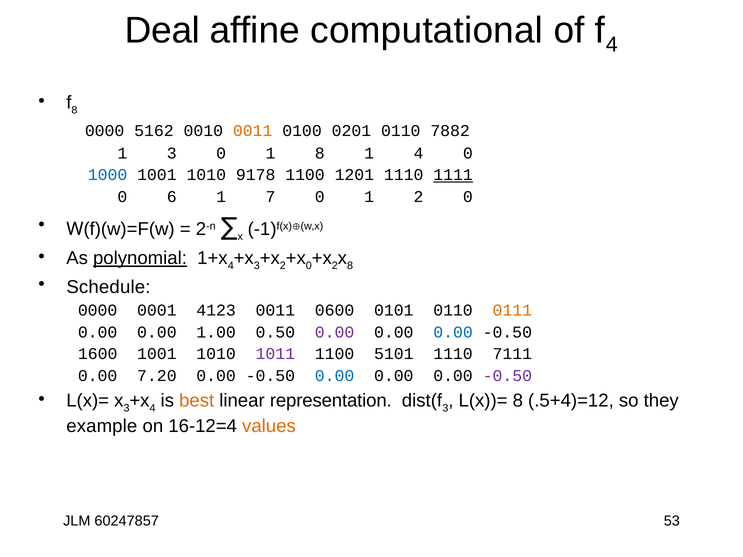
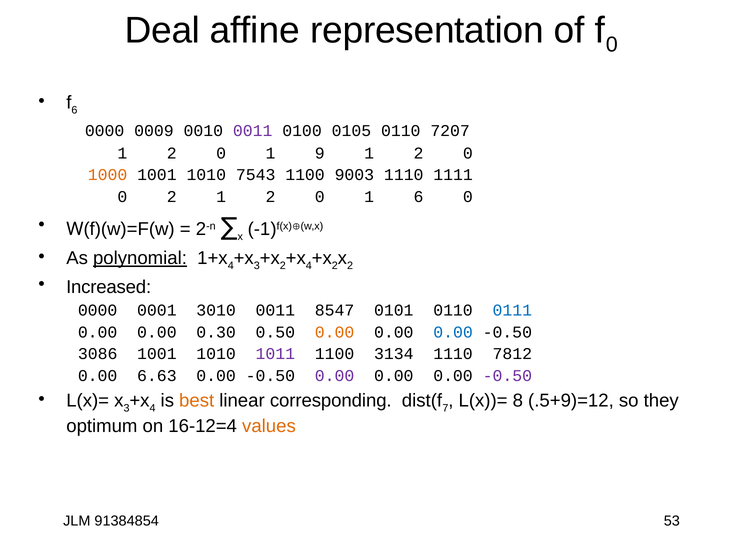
computational: computational -> representation (427, 30)
4: 4 -> 0 (612, 45)
8: 8 -> 6 (74, 110)
5162: 5162 -> 0009 (154, 131)
0011 colour: orange -> purple (253, 131)
0201: 0201 -> 0105 (351, 131)
7882: 7882 -> 7207 (450, 131)
3: 3 -> 2 (172, 153)
1 8: 8 -> 9 (320, 153)
4: 4 -> 2 (419, 153)
1000 colour: blue -> orange (108, 175)
9178: 9178 -> 7543 (256, 175)
1201: 1201 -> 9003 (354, 175)
1111 underline: present -> none (453, 175)
0 6: 6 -> 2 (172, 197)
7: 7 -> 2 (270, 197)
1 2: 2 -> 6 (419, 197)
0: 0 -> 4 (309, 266)
8: 8 -> 2 (350, 266)
Schedule: Schedule -> Increased (109, 287)
4123: 4123 -> 3010 (216, 310)
0600: 0600 -> 8547 (335, 310)
0111 colour: orange -> blue (512, 310)
1.00: 1.00 -> 0.30 (216, 332)
0.00 colour: purple -> orange (335, 332)
1600: 1600 -> 3086 (98, 354)
5101: 5101 -> 3134 (394, 354)
7111: 7111 -> 7812 (512, 354)
7.20: 7.20 -> 6.63 (157, 376)
0.00 colour: blue -> purple (335, 376)
representation: representation -> corresponding (331, 401)
3: 3 -> 7 (445, 408)
.5+4)=12: .5+4)=12 -> .5+9)=12 (571, 401)
example: example -> optimum (102, 426)
60247857: 60247857 -> 91384854 (127, 521)
